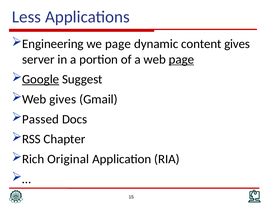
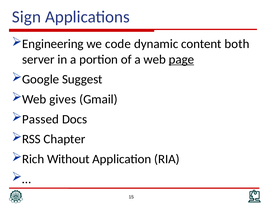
Less: Less -> Sign (26, 17)
we page: page -> code (118, 44)
content gives: gives -> both (237, 44)
Google underline: present -> none (41, 80)
Original: Original -> Without (68, 160)
